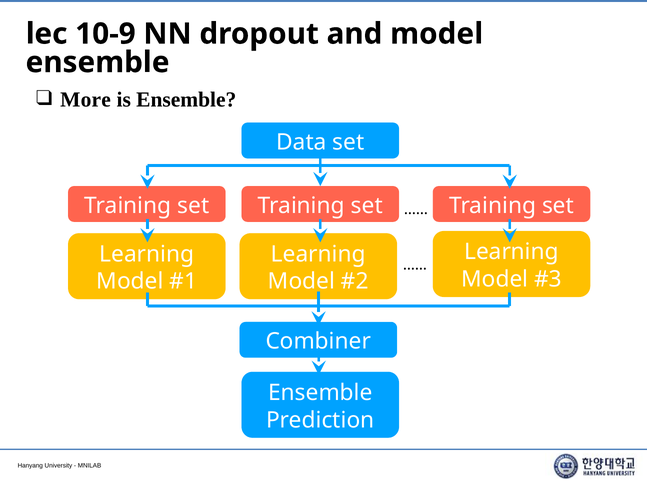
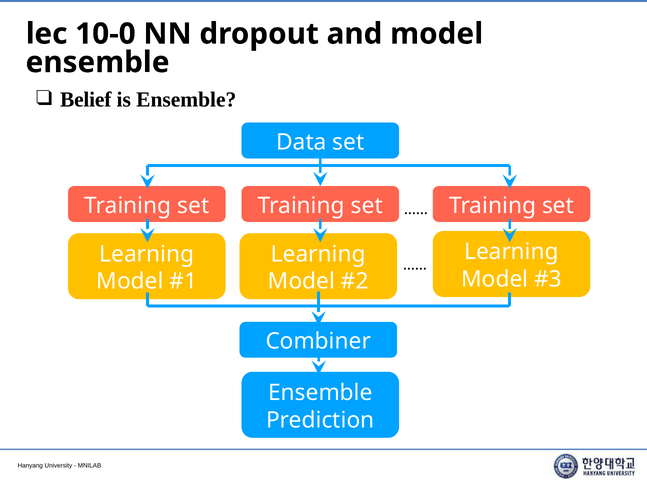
10-9: 10-9 -> 10-0 (105, 34)
More: More -> Belief (86, 100)
